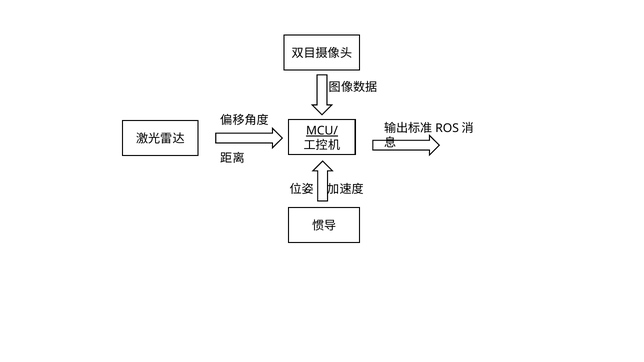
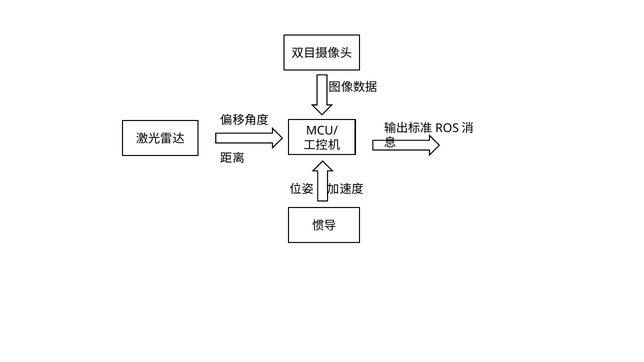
MCU/ underline: present -> none (322, 131)
